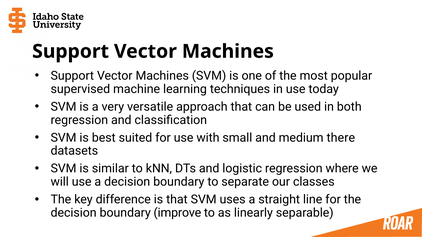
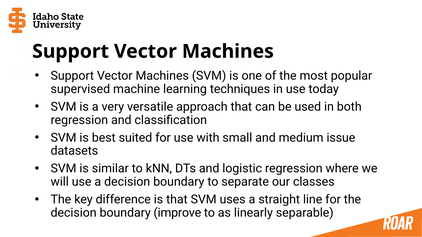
there: there -> issue (341, 138)
